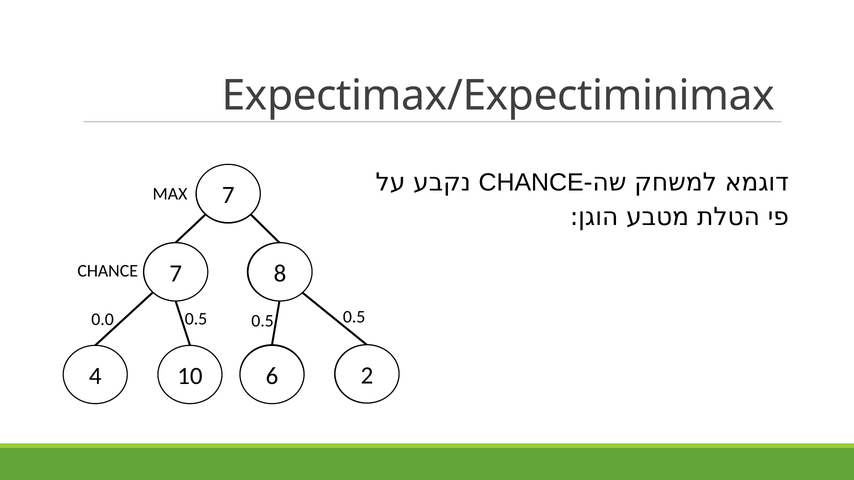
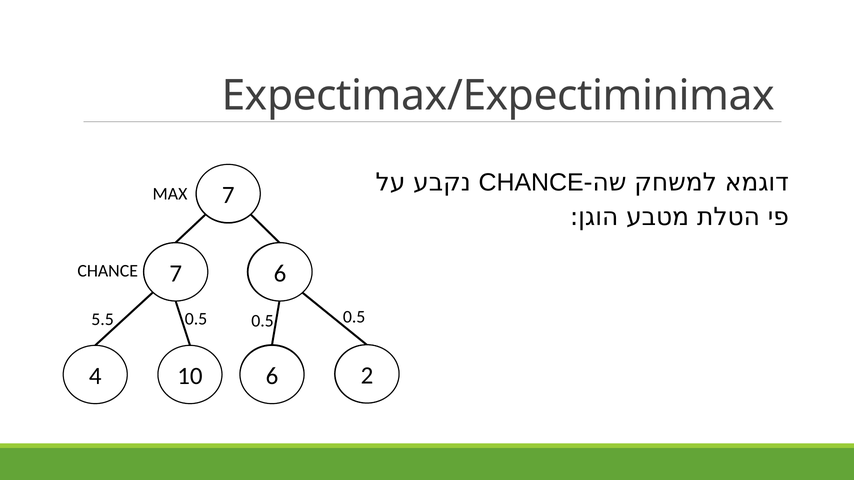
7 8: 8 -> 6 (280, 274)
0.0: 0.0 -> 5.5 (103, 320)
